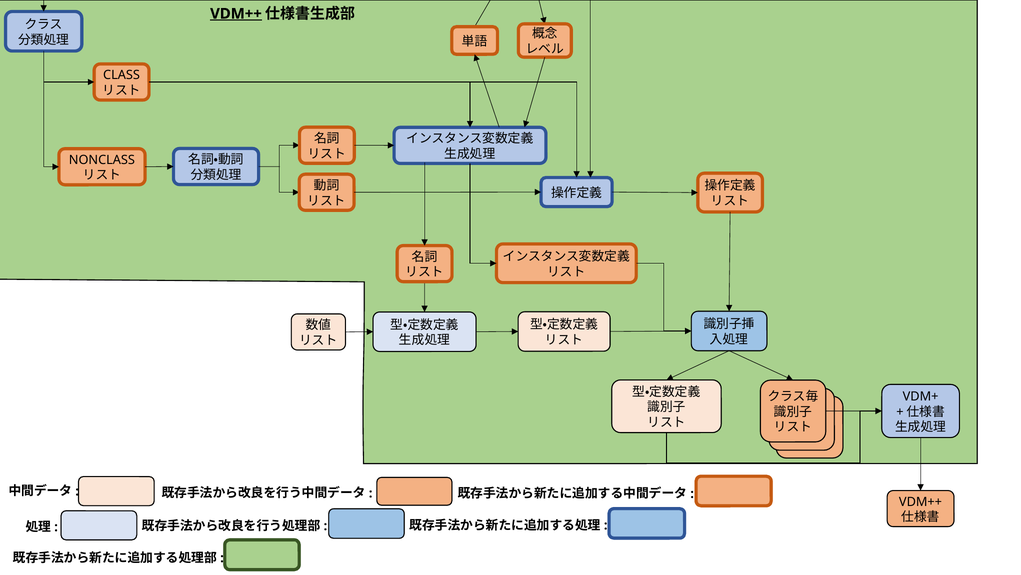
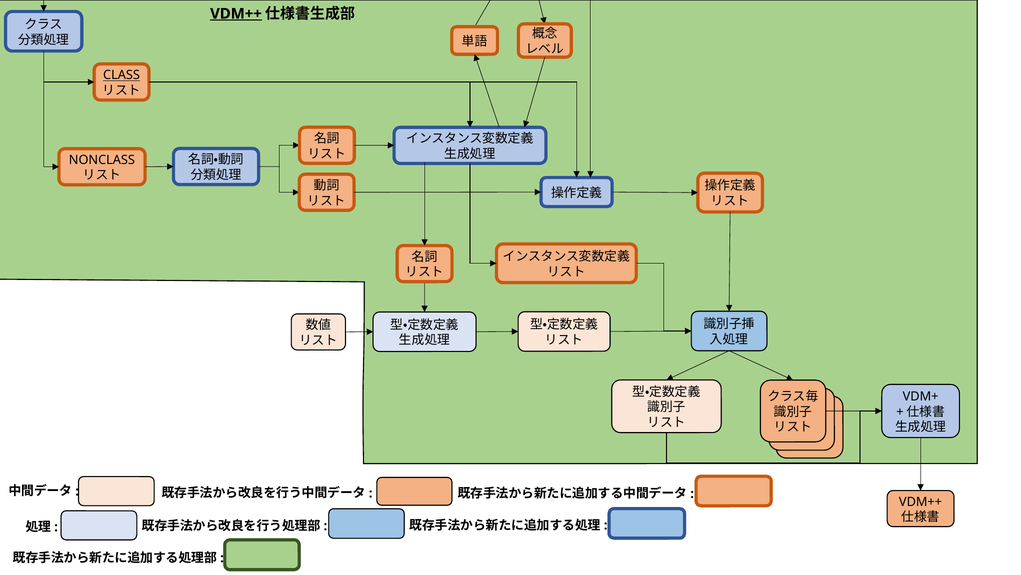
CLASS underline: none -> present (122, 75)
